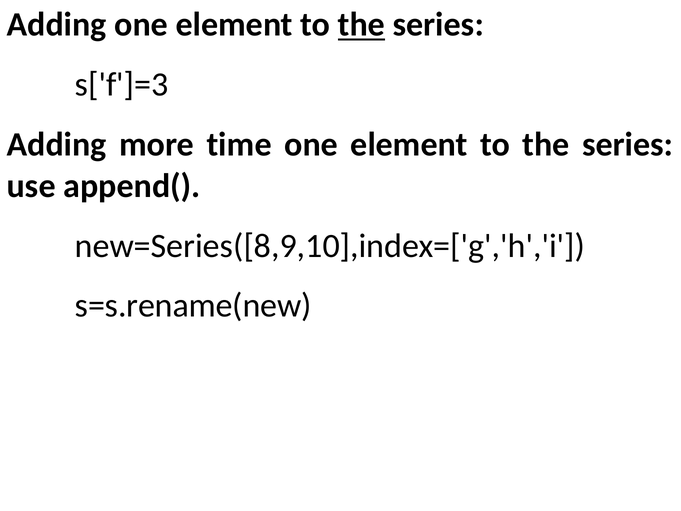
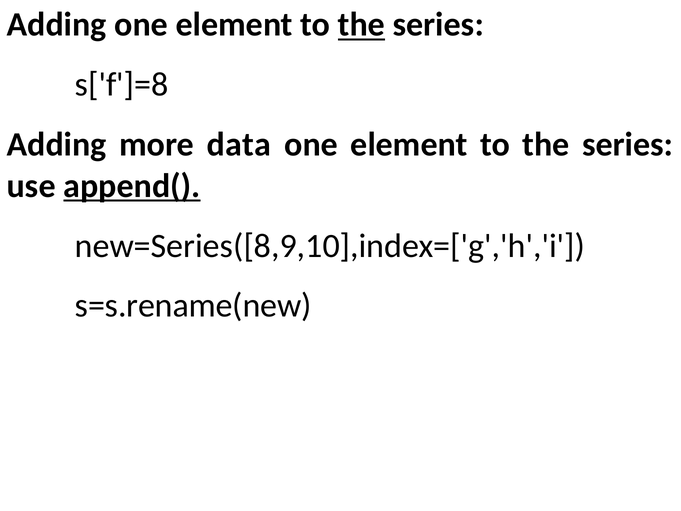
s['f']=3: s['f']=3 -> s['f']=8 (122, 84)
time: time -> data (239, 144)
append( underline: none -> present (132, 186)
